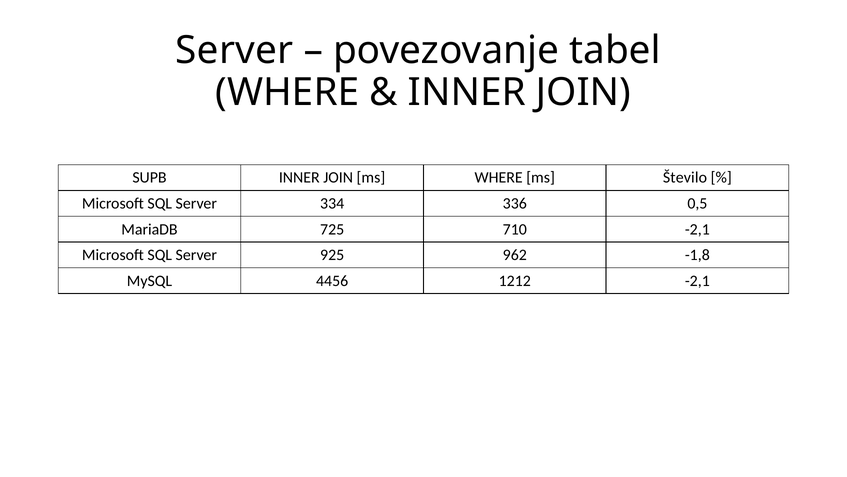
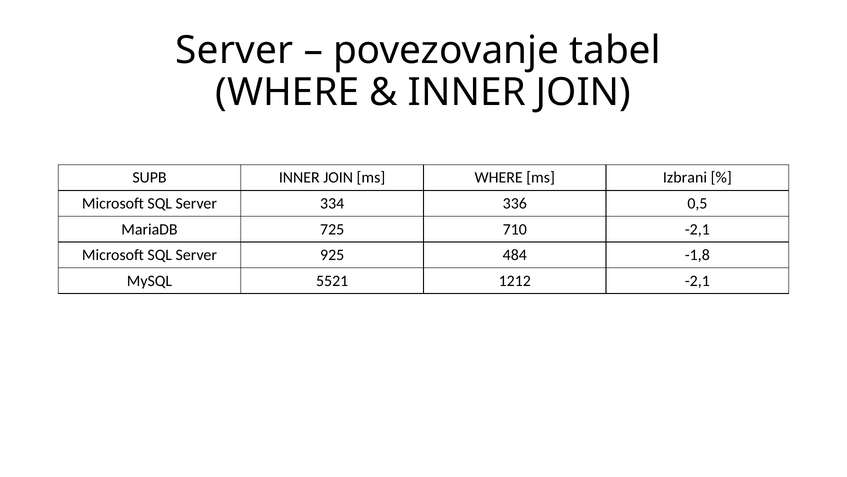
Število: Število -> Izbrani (685, 178)
962: 962 -> 484 (515, 255)
4456: 4456 -> 5521 (332, 281)
